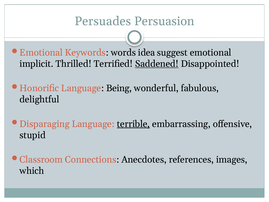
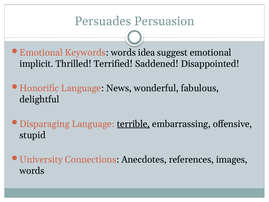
Saddened underline: present -> none (157, 64)
Being: Being -> News (119, 88)
Classroom: Classroom -> University (41, 159)
which: which -> words (32, 171)
